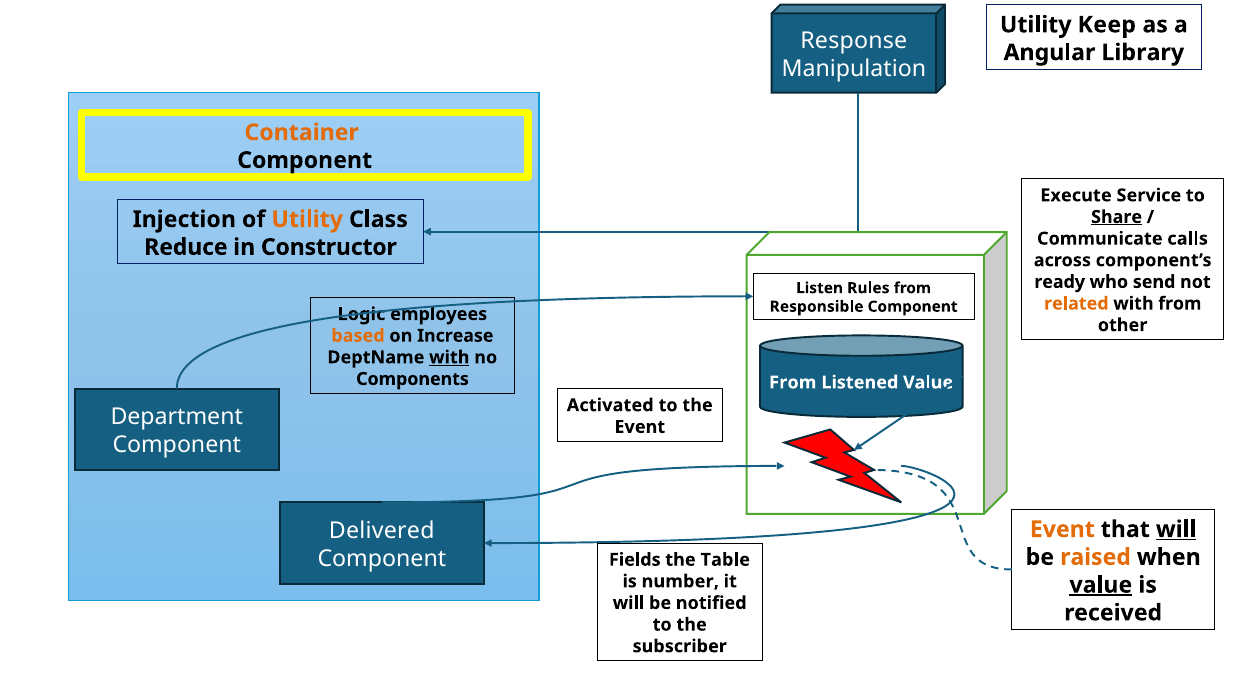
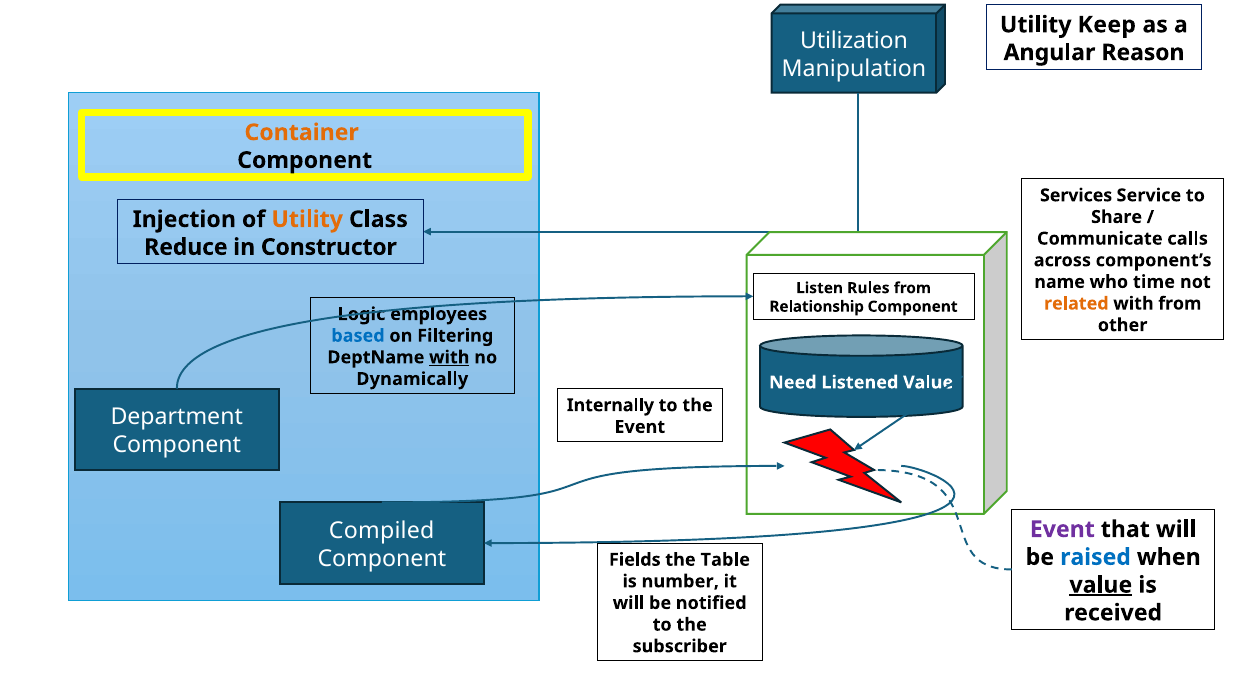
Response: Response -> Utilization (854, 41)
Library: Library -> Reason (1143, 53)
Execute: Execute -> Services (1076, 195)
Share underline: present -> none (1117, 217)
ready: ready -> name (1060, 282)
send: send -> time (1154, 282)
Responsible: Responsible -> Relationship (817, 307)
based colour: orange -> blue (358, 336)
Increase: Increase -> Filtering (455, 336)
Components: Components -> Dynamically (412, 379)
From: From -> Need (793, 383)
Activated: Activated -> Internally (610, 405)
Delivered: Delivered -> Compiled (382, 531)
Event colour: orange -> purple (1062, 530)
will underline: present -> none (1176, 530)
raised colour: orange -> blue (1096, 557)
